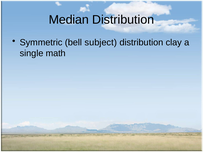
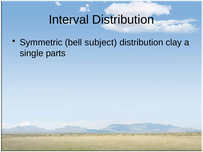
Median: Median -> Interval (69, 20)
math: math -> parts (56, 53)
